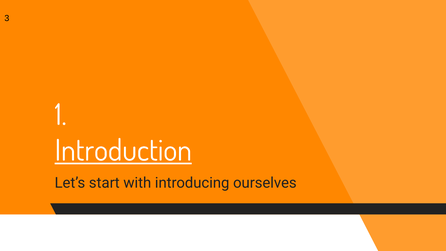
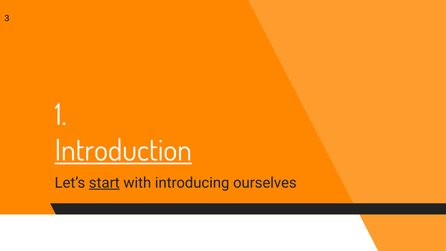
start underline: none -> present (104, 183)
